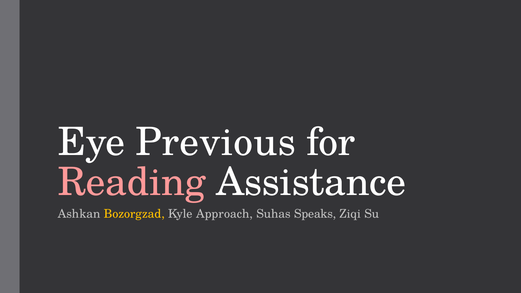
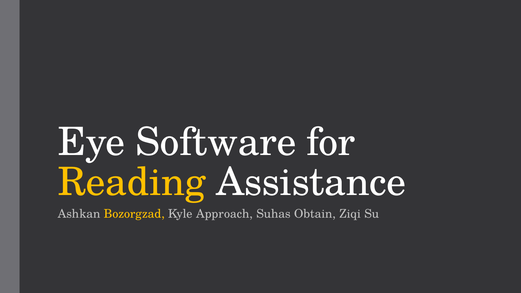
Previous: Previous -> Software (216, 142)
Reading colour: pink -> yellow (132, 182)
Speaks: Speaks -> Obtain (315, 214)
